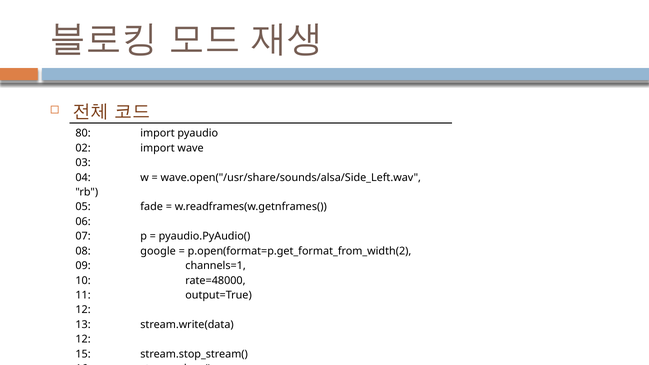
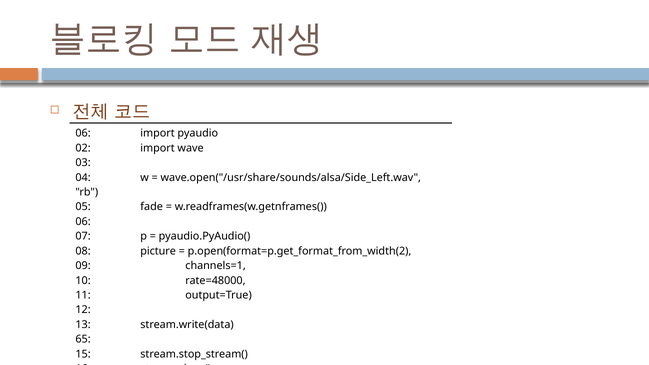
80: 80 -> 06 (83, 133)
google: google -> picture (158, 251)
12: 12 -> 65 (83, 339)
